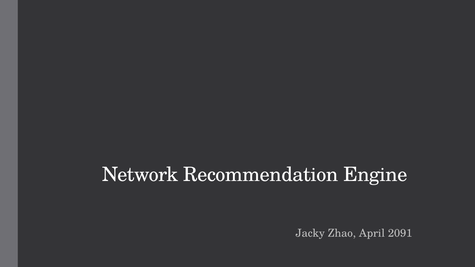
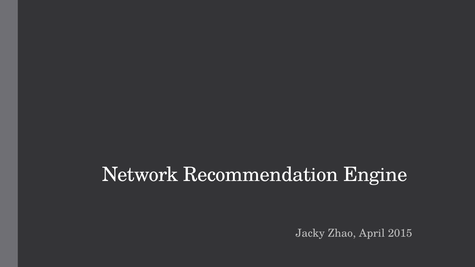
2091: 2091 -> 2015 (400, 233)
